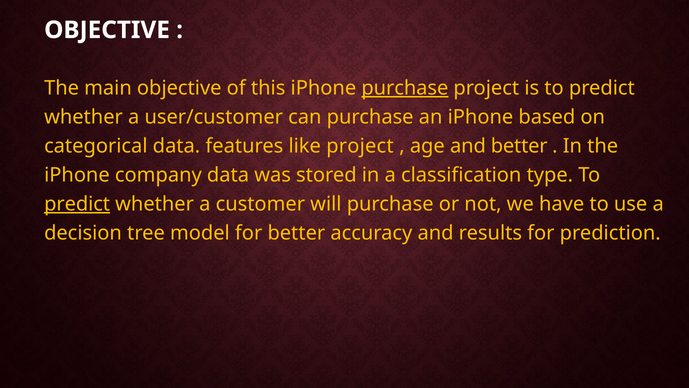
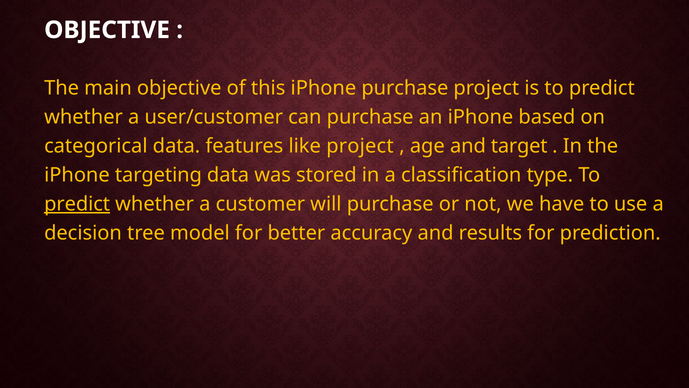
purchase underline: present -> none (405, 88)
and better: better -> target (519, 146)
company: company -> targeting (158, 175)
